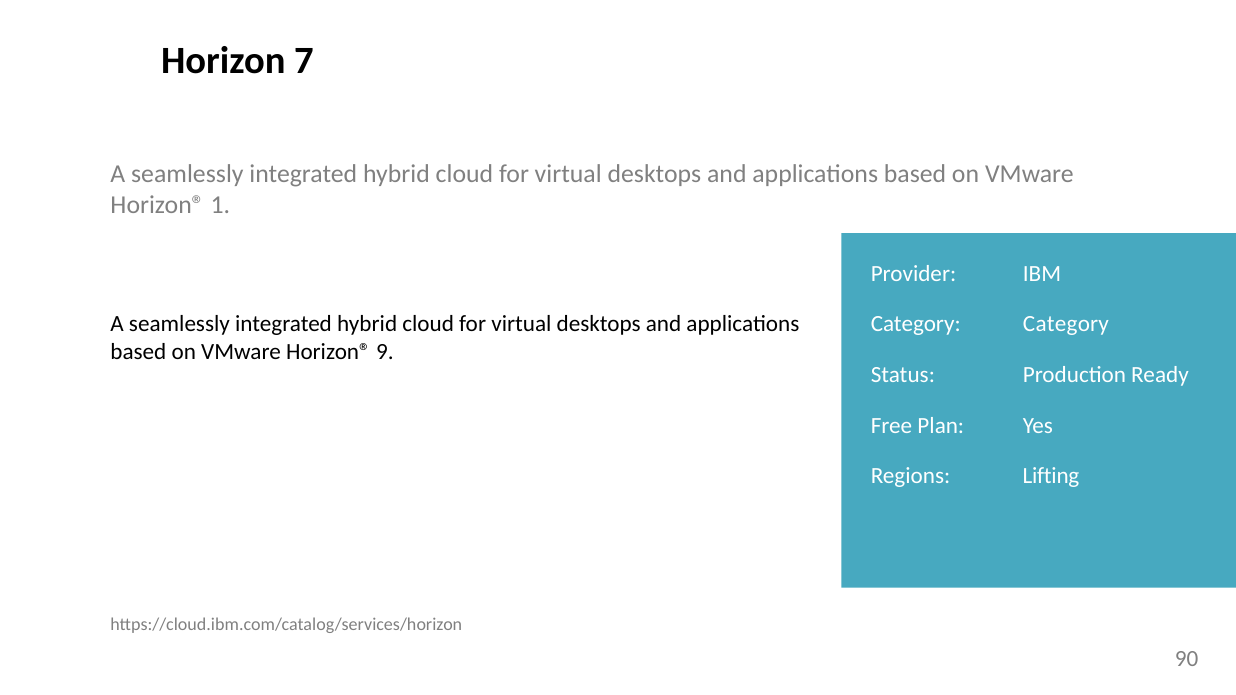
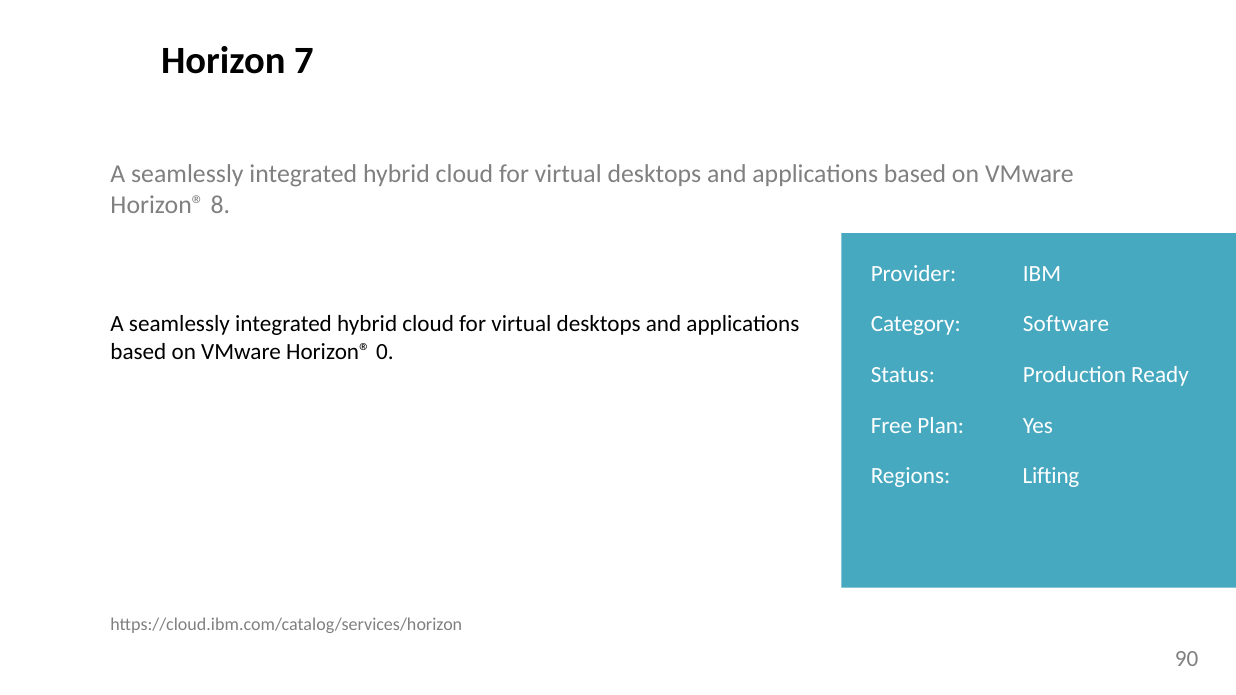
1: 1 -> 8 (220, 205)
Category Category: Category -> Software (1066, 324)
9: 9 -> 0 (385, 352)
